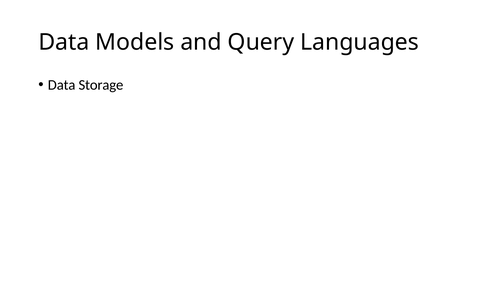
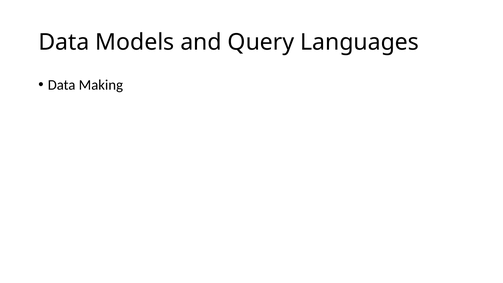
Storage: Storage -> Making (101, 85)
